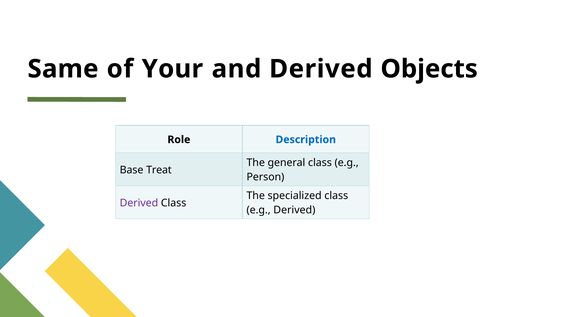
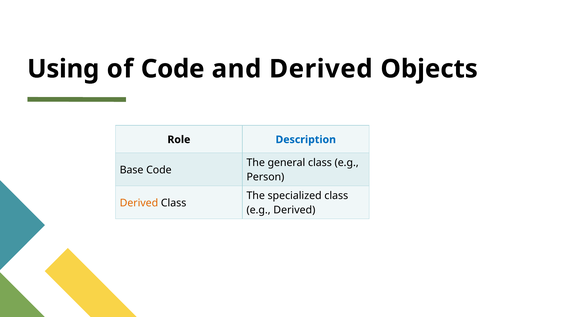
Same: Same -> Using (63, 69)
of Your: Your -> Code (173, 69)
Base Treat: Treat -> Code (159, 170)
Derived colour: purple -> orange (139, 203)
